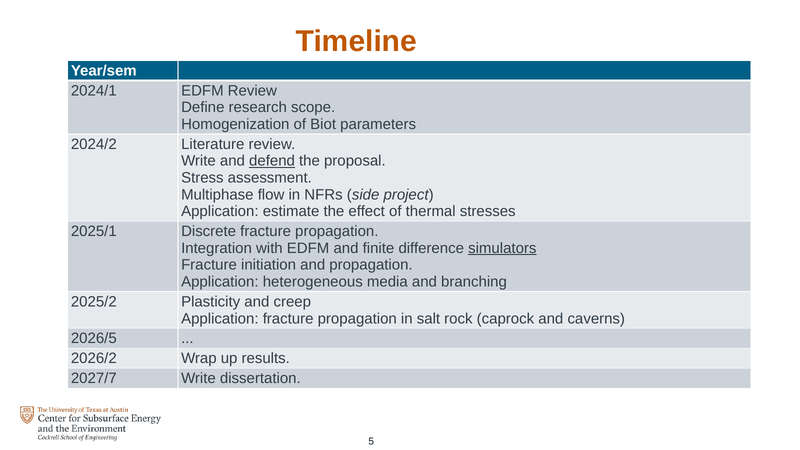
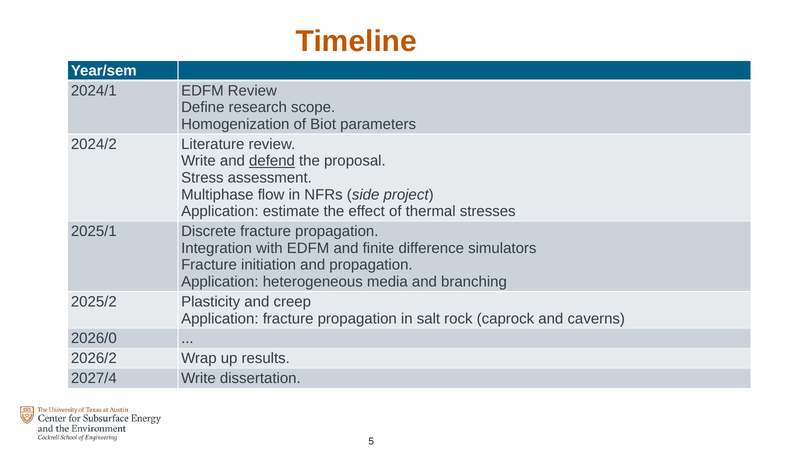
simulators underline: present -> none (502, 248)
2026/5: 2026/5 -> 2026/0 (94, 339)
2027/7: 2027/7 -> 2027/4 (94, 379)
